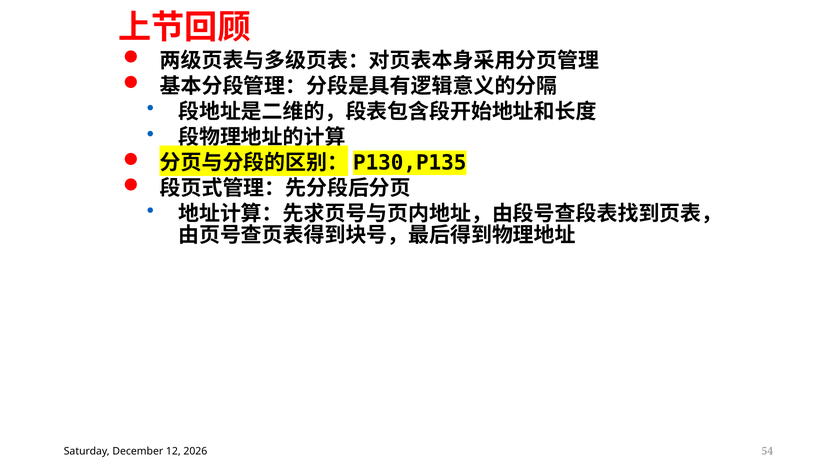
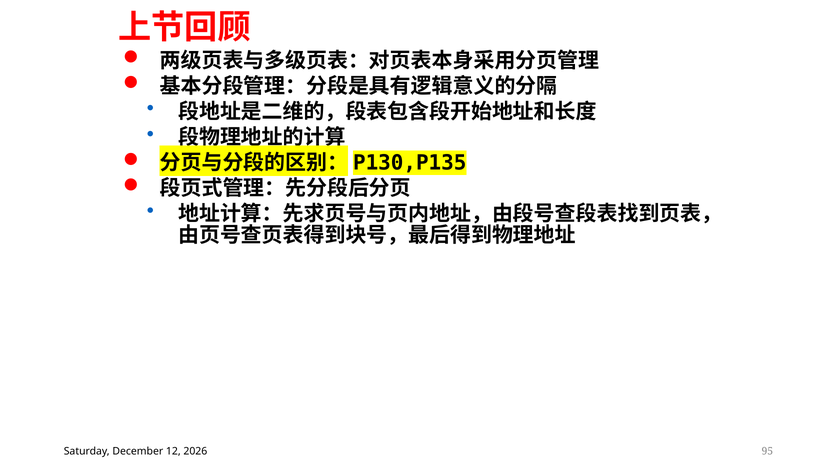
54: 54 -> 95 (767, 451)
